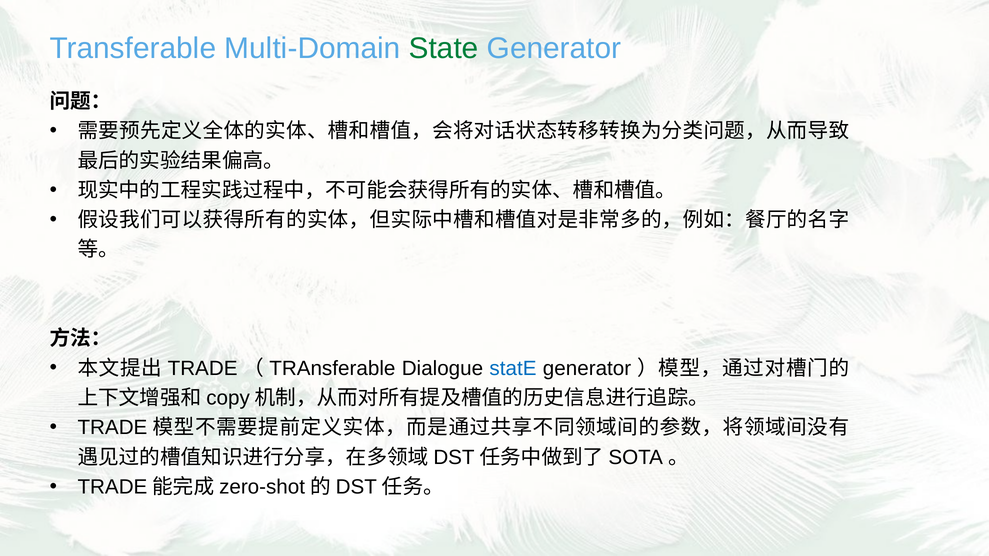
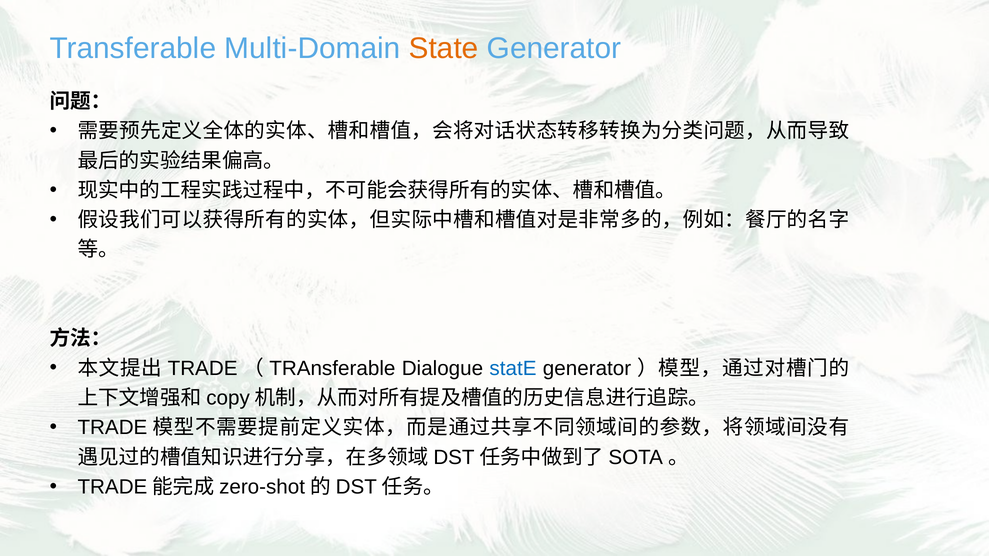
State colour: green -> orange (444, 48)
